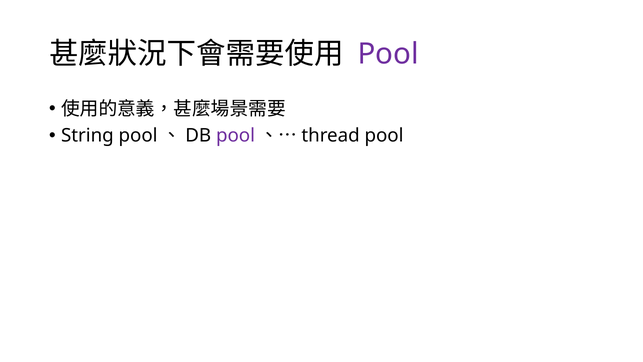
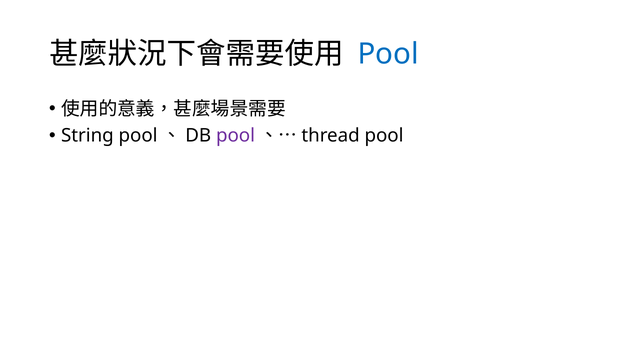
Pool colour: purple -> blue (388, 54)
